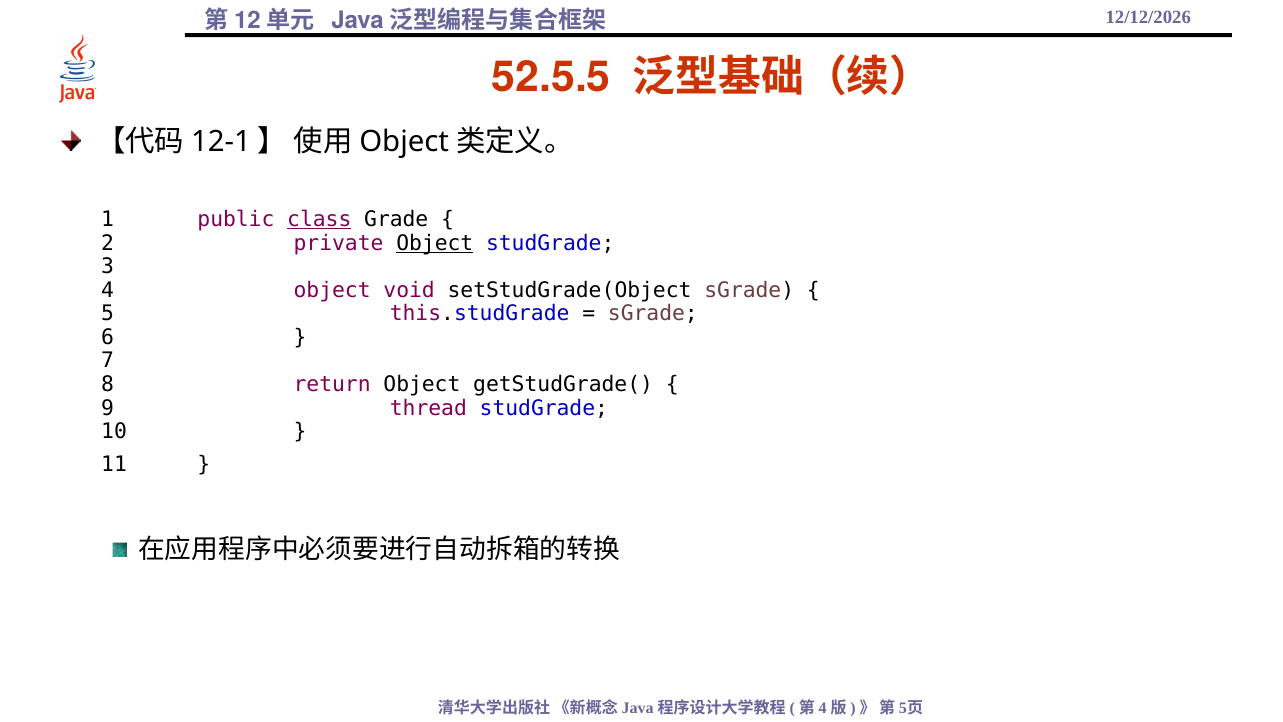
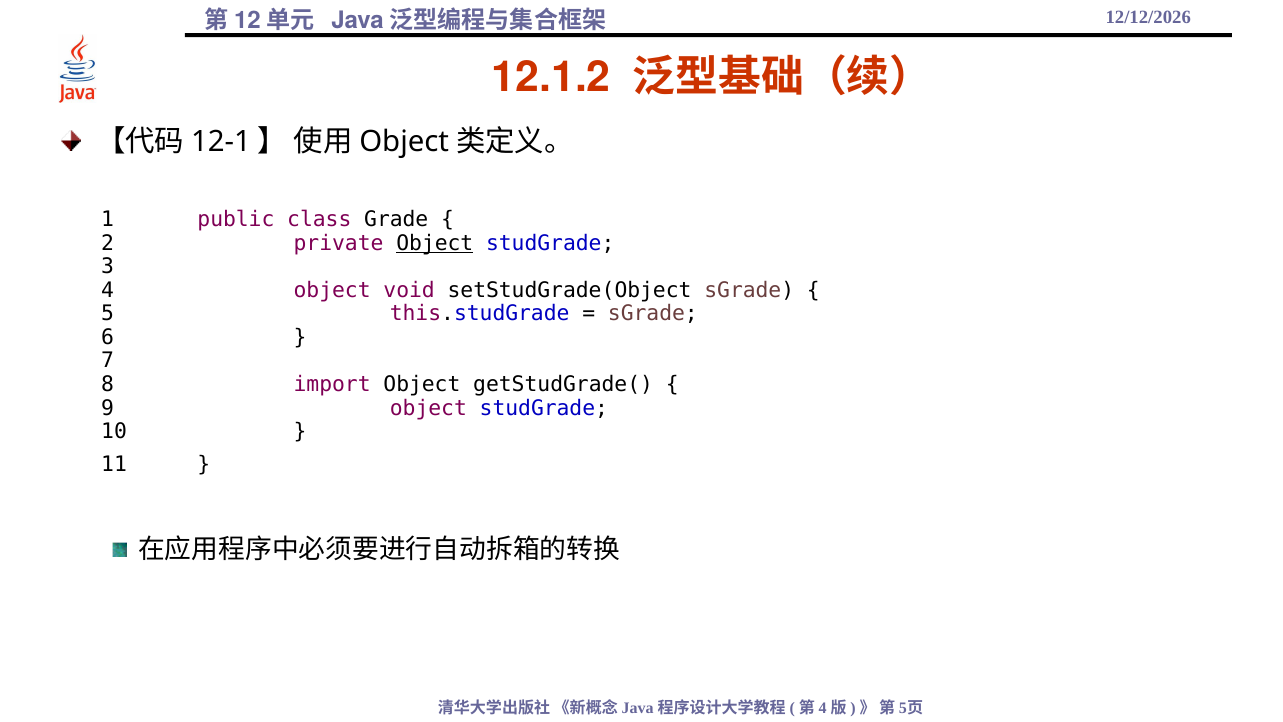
52.5.5: 52.5.5 -> 12.1.2 (551, 77)
class underline: present -> none (319, 220)
return: return -> import (332, 384)
9 thread: thread -> object (428, 408)
